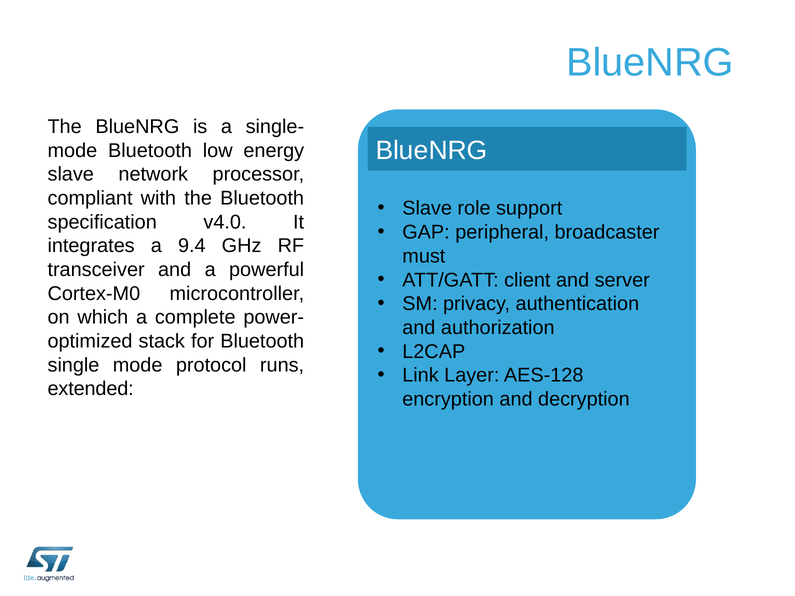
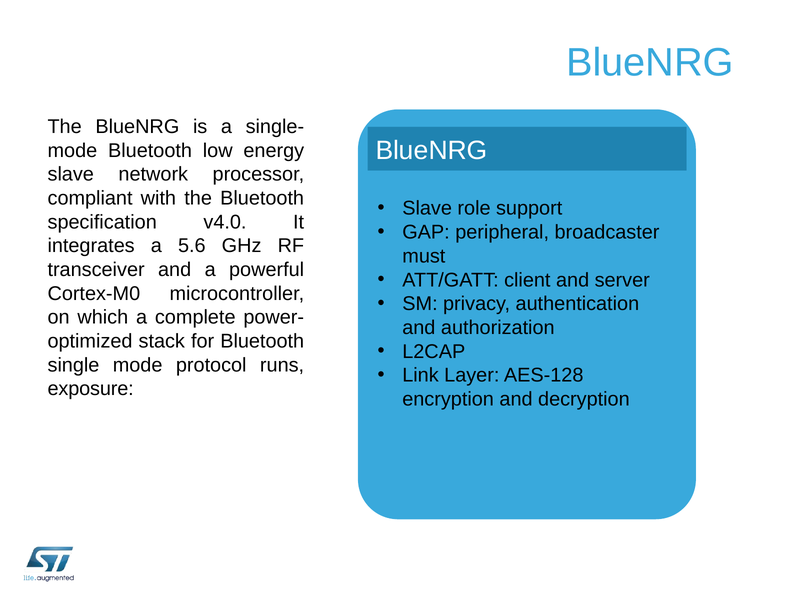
9.4: 9.4 -> 5.6 (192, 246)
extended: extended -> exposure (91, 389)
